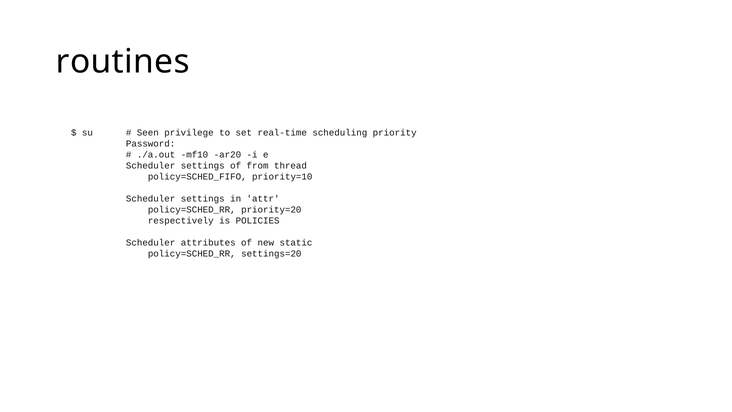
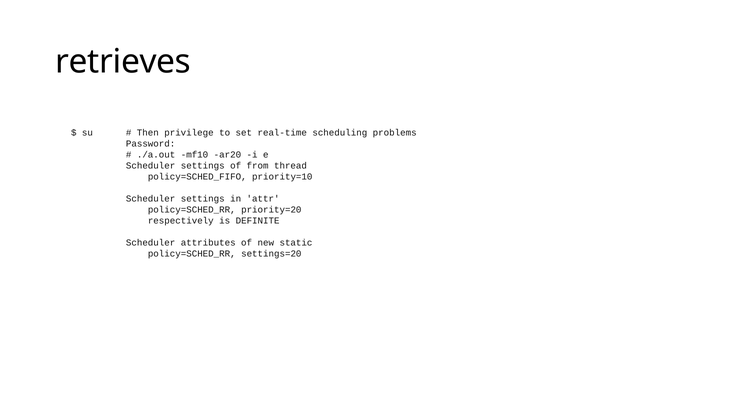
routines: routines -> retrieves (123, 61)
Seen: Seen -> Then (148, 133)
priority: priority -> problems (395, 133)
POLICIES: POLICIES -> DEFINITE (258, 221)
